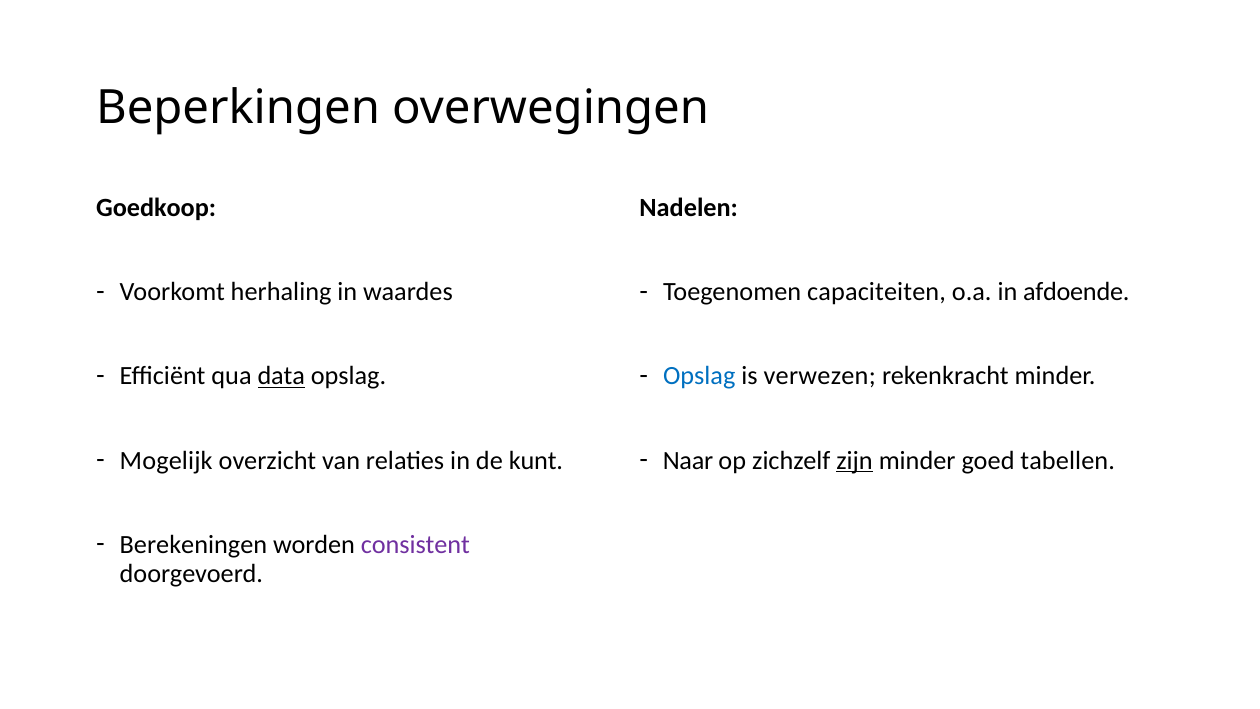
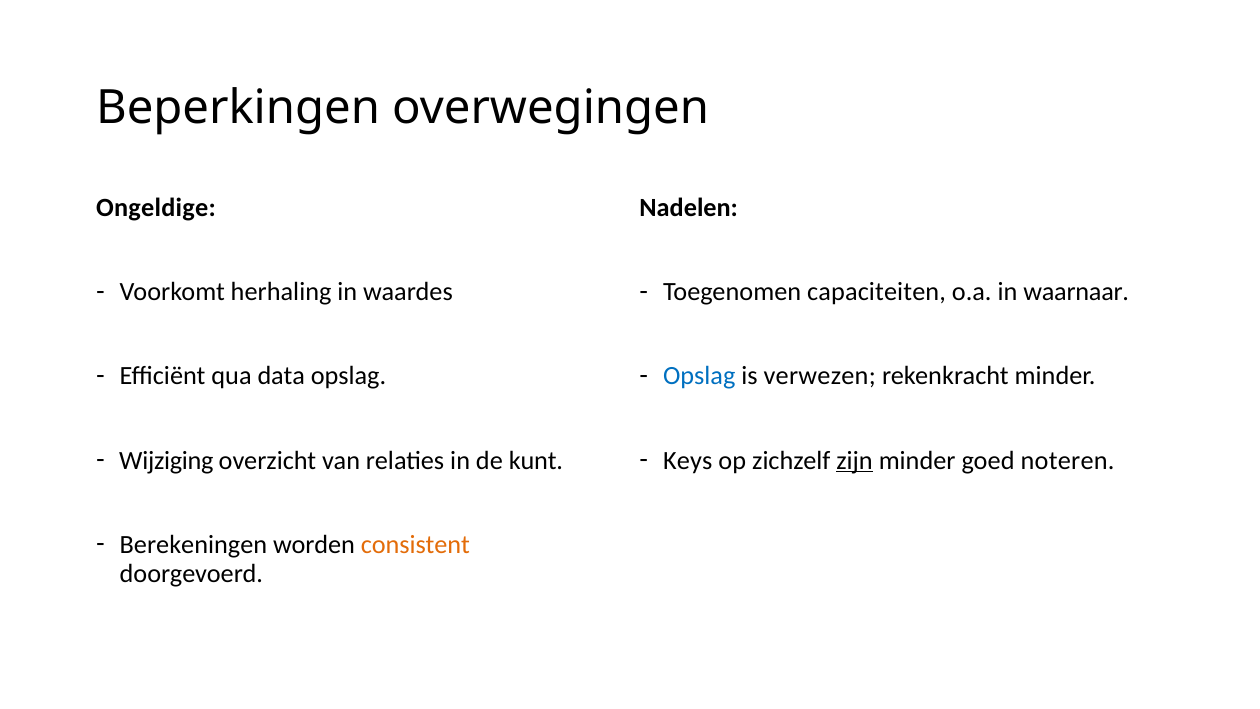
Goedkoop: Goedkoop -> Ongeldige (156, 208)
afdoende: afdoende -> waarnaar (1076, 292)
data underline: present -> none (281, 376)
Mogelijk: Mogelijk -> Wijziging (166, 460)
Naar: Naar -> Keys (688, 460)
tabellen: tabellen -> noteren (1068, 460)
consistent colour: purple -> orange (415, 544)
